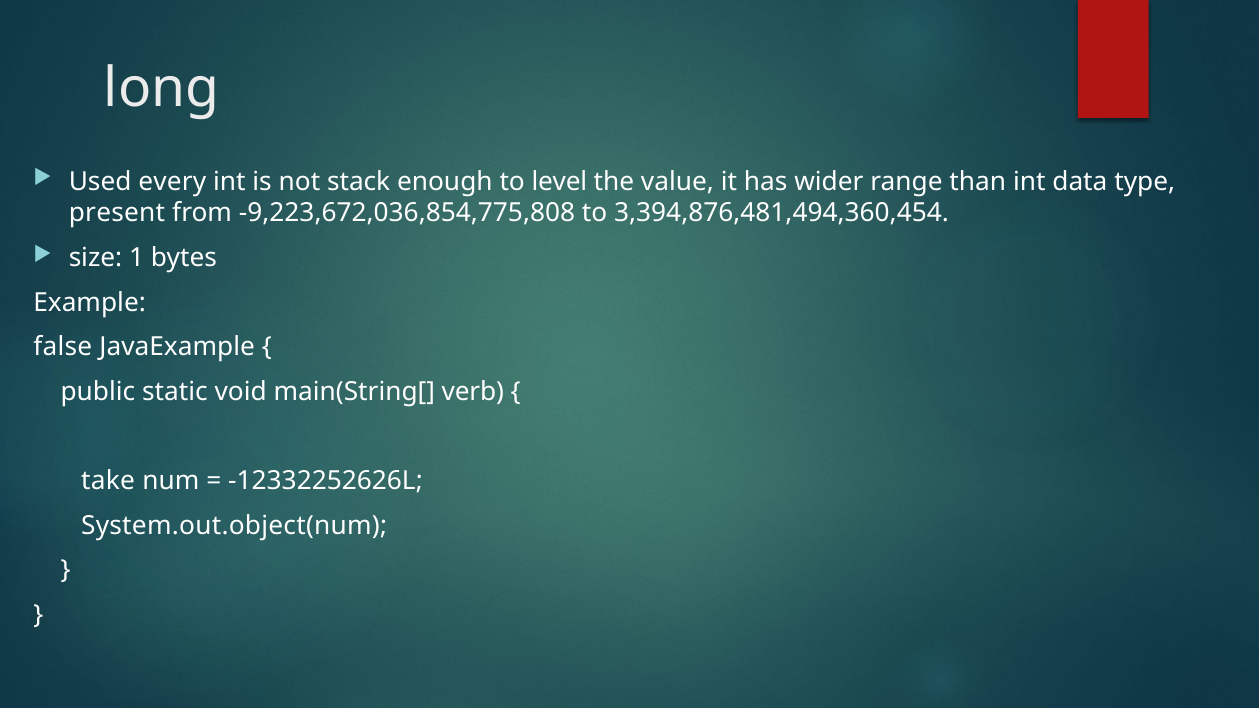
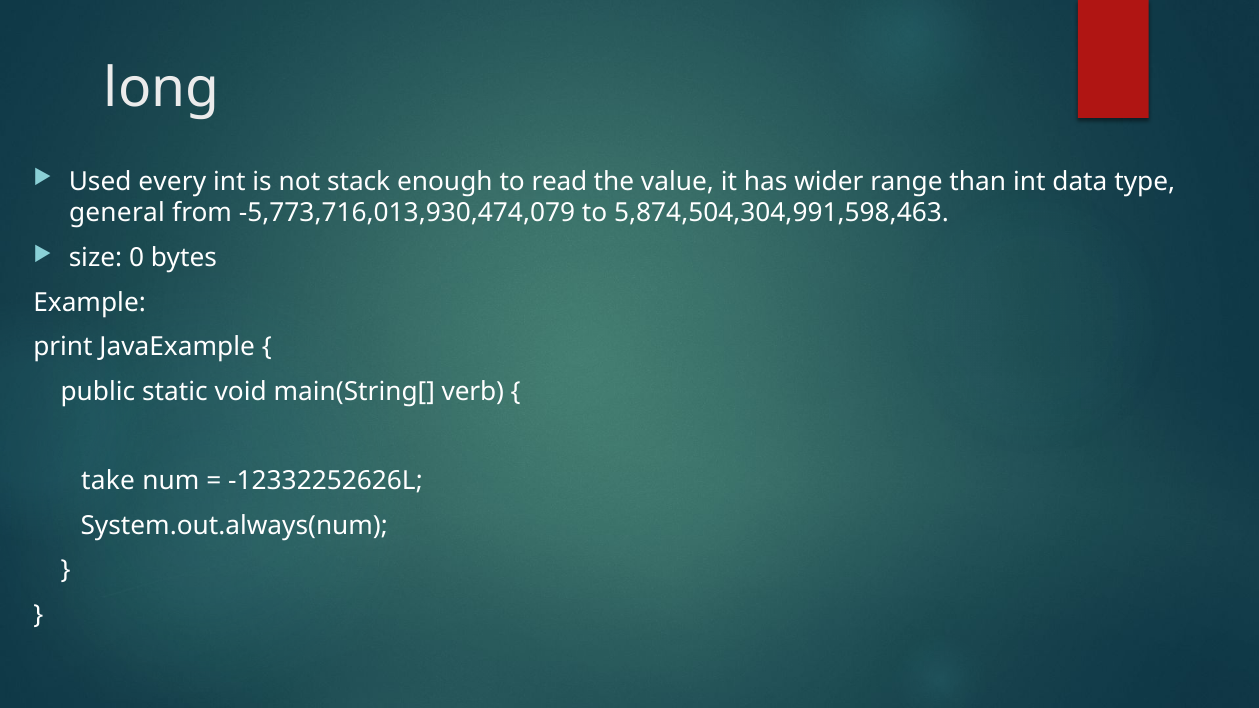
level: level -> read (559, 182)
present: present -> general (117, 213)
-9,223,672,036,854,775,808: -9,223,672,036,854,775,808 -> -5,773,716,013,930,474,079 (407, 213)
3,394,876,481,494,360,454: 3,394,876,481,494,360,454 -> 5,874,504,304,991,598,463 (782, 213)
1: 1 -> 0 (137, 258)
false: false -> print (63, 347)
System.out.object(num: System.out.object(num -> System.out.always(num (234, 526)
